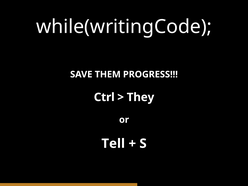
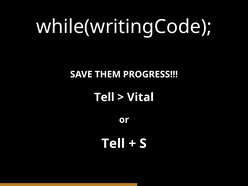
Ctrl: Ctrl -> Tell (104, 97)
They: They -> Vital (140, 97)
